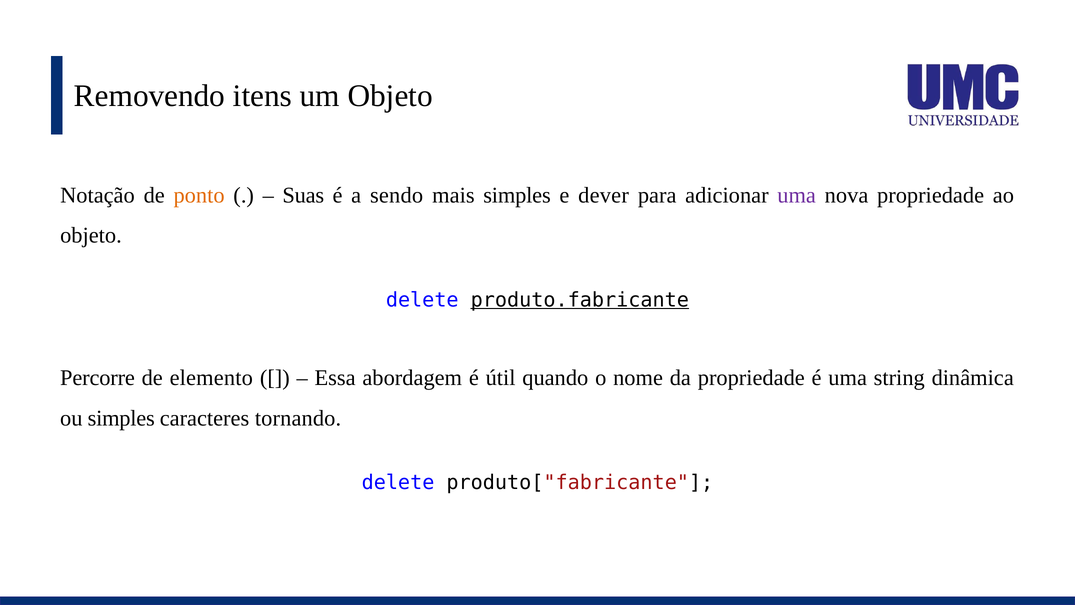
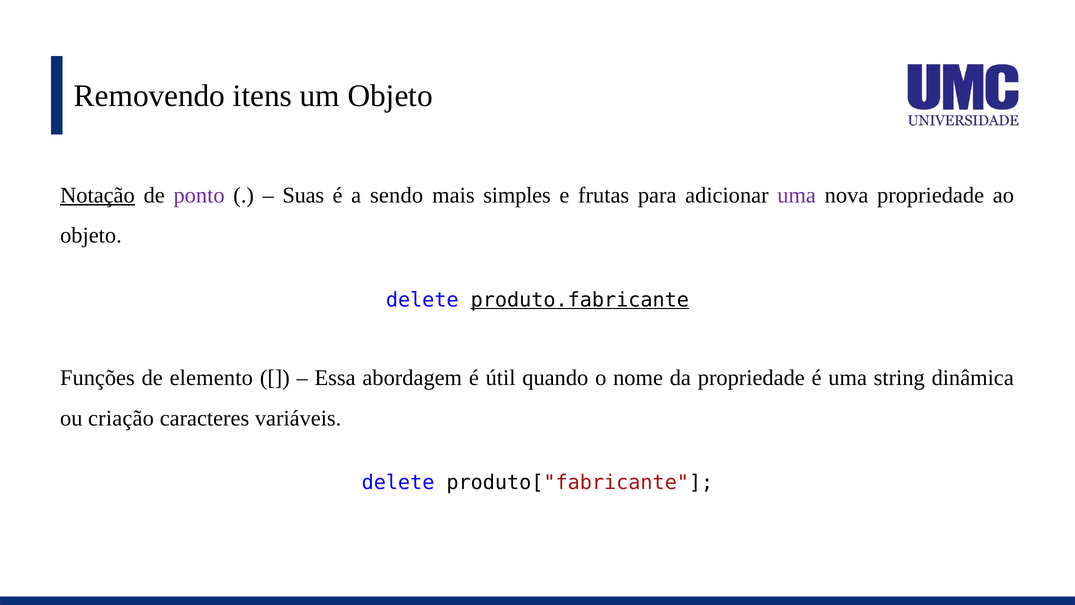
Notação underline: none -> present (97, 195)
ponto colour: orange -> purple (199, 195)
dever: dever -> frutas (604, 195)
Percorre: Percorre -> Funções (97, 378)
ou simples: simples -> criação (121, 418)
tornando: tornando -> variáveis (298, 418)
